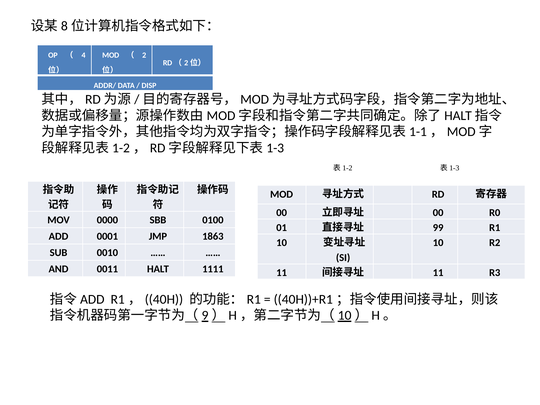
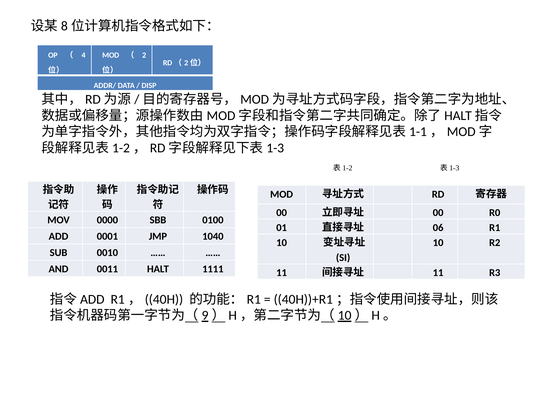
99: 99 -> 06 (438, 228)
1863: 1863 -> 1040 (213, 236)
